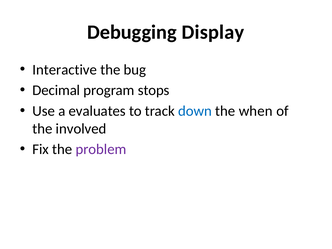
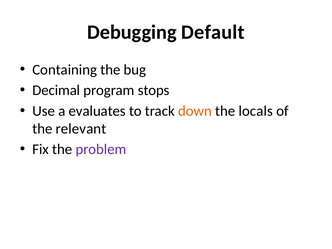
Display: Display -> Default (213, 32)
Interactive: Interactive -> Containing (65, 70)
down colour: blue -> orange (195, 111)
when: when -> locals (256, 111)
involved: involved -> relevant (81, 129)
